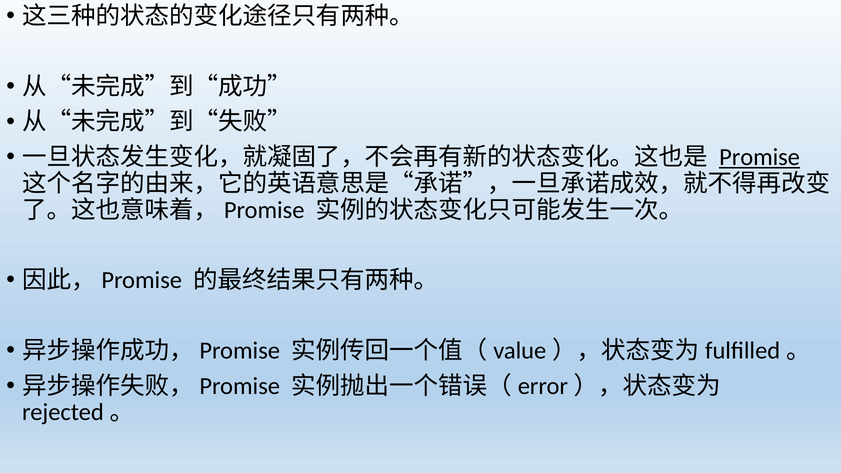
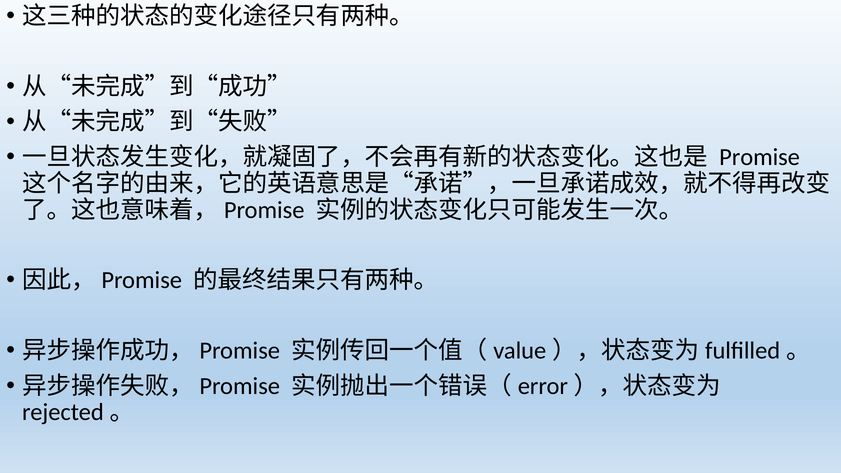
Promise underline: present -> none (760, 157)
